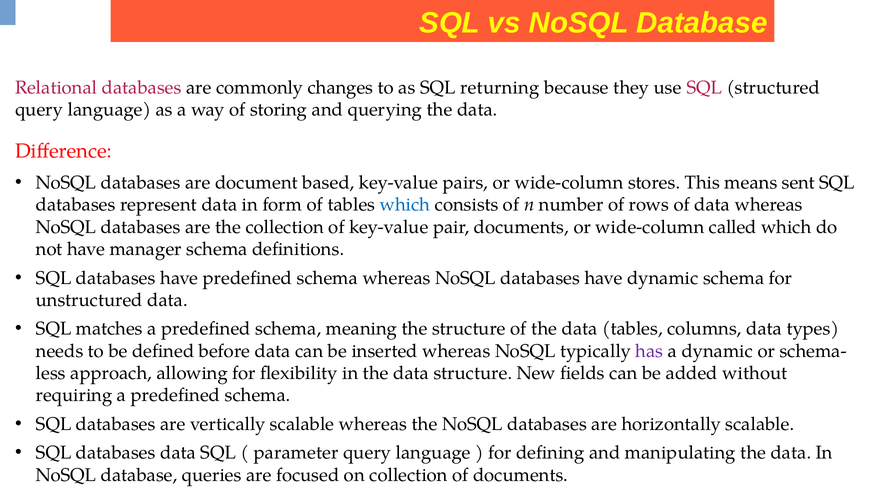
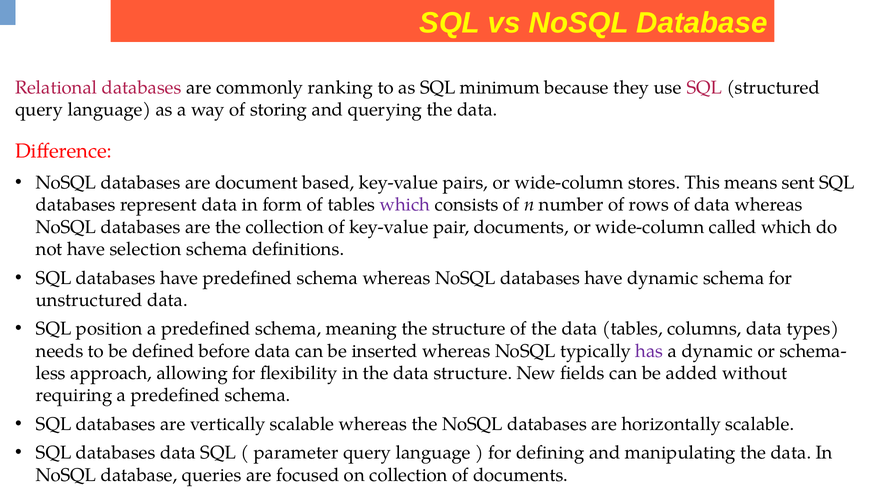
changes: changes -> ranking (340, 88)
returning: returning -> minimum (500, 88)
which colour: blue -> purple (405, 205)
manager: manager -> selection (146, 249)
matches: matches -> position (109, 329)
